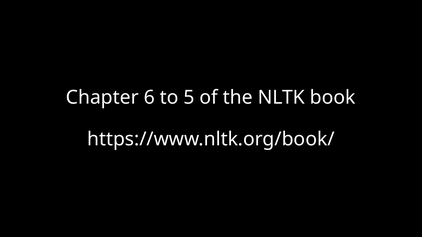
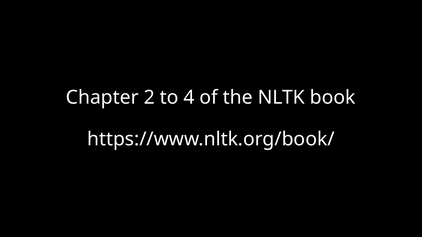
6: 6 -> 2 (149, 98)
5: 5 -> 4 (189, 98)
